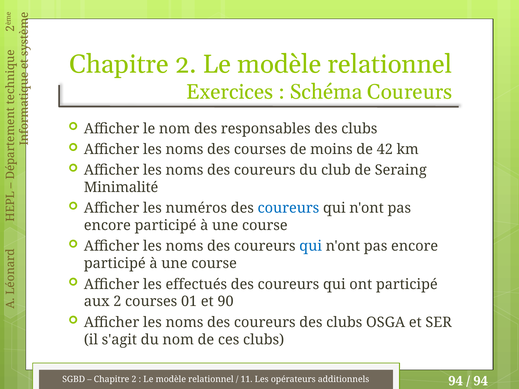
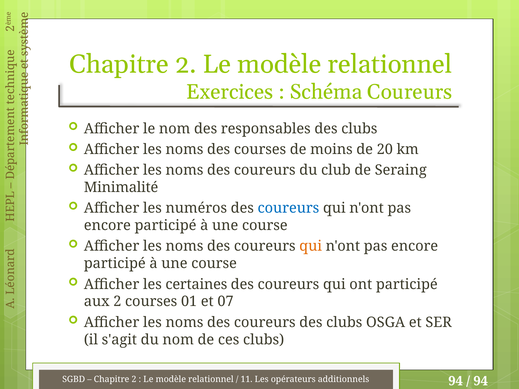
42: 42 -> 20 (385, 149)
qui colour: blue -> orange (311, 246)
effectués: effectués -> certaines (196, 284)
90: 90 -> 07 (226, 302)
